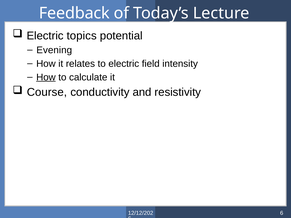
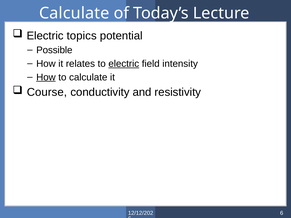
Feedback: Feedback -> Calculate (74, 13)
Evening: Evening -> Possible (54, 50)
electric underline: none -> present (124, 64)
